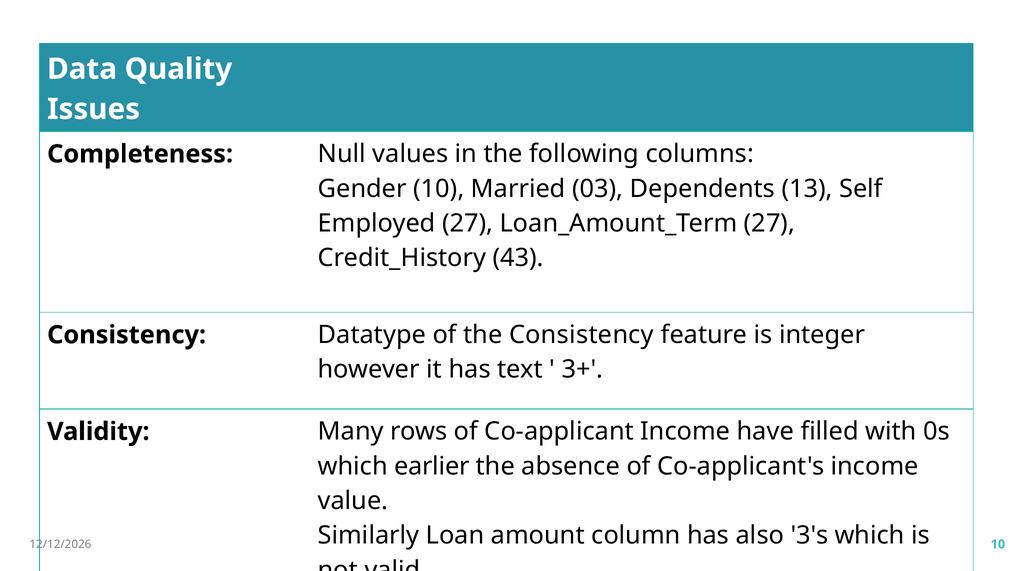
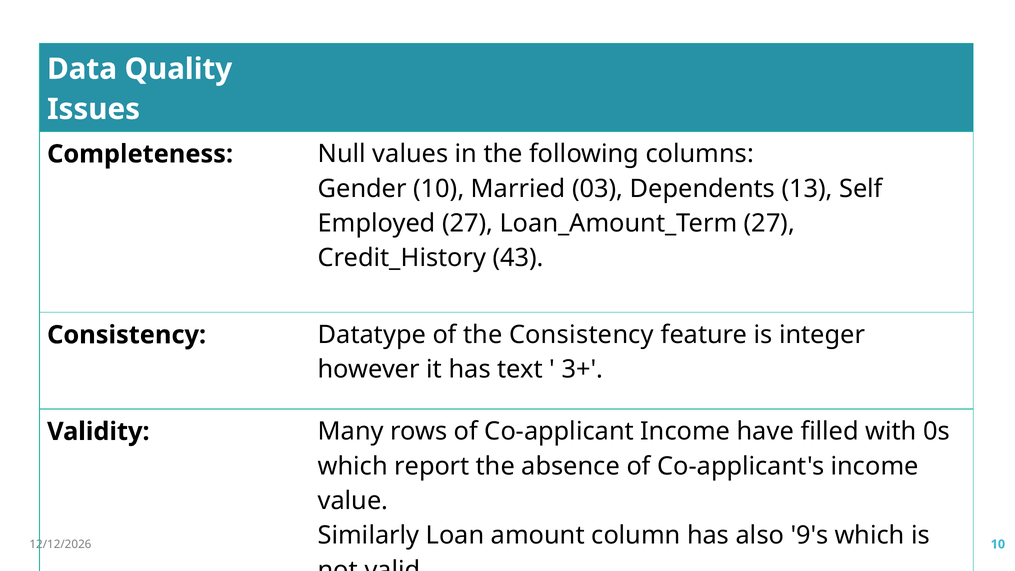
earlier: earlier -> report (432, 466)
3's: 3's -> 9's (809, 535)
